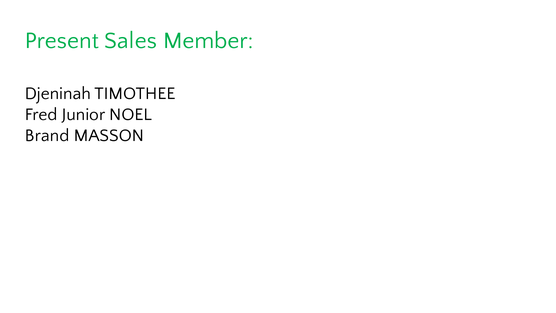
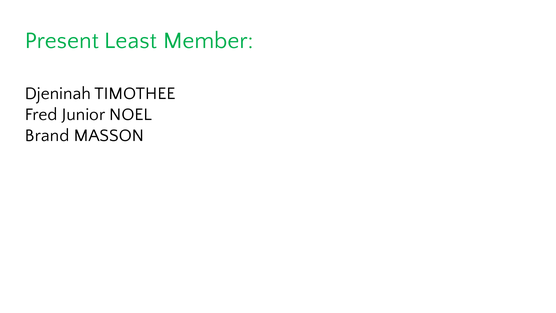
Sales: Sales -> Least (131, 40)
